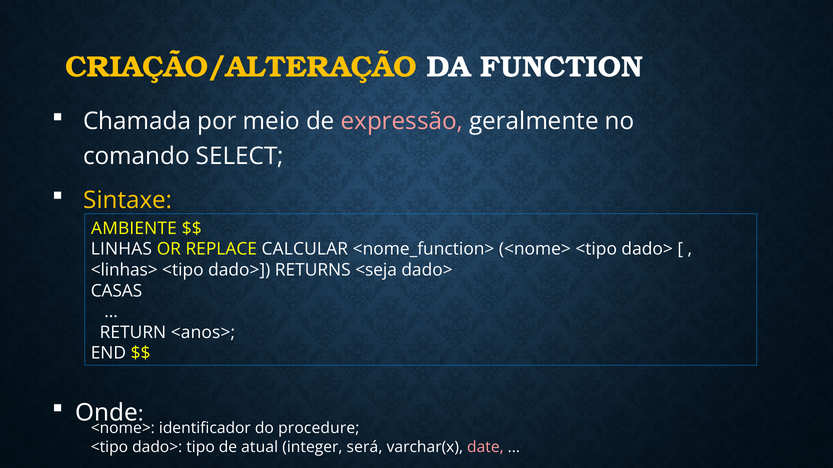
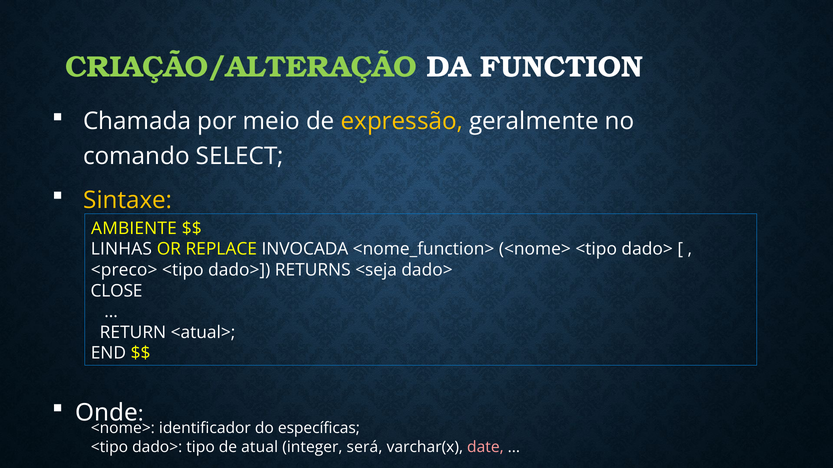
CRIAÇÃO/ALTERAÇÃO colour: yellow -> light green (241, 67)
expressão colour: pink -> yellow (402, 122)
CALCULAR: CALCULAR -> INVOCADA (305, 250)
<linhas>: <linhas> -> <preco> (124, 270)
CASAS: CASAS -> CLOSE (117, 291)
<anos>: <anos> -> <atual> (203, 333)
procedure: procedure -> específicas (319, 429)
